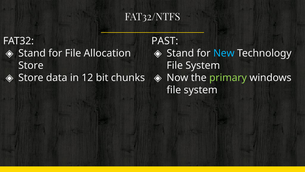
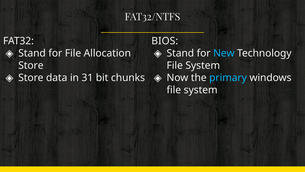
PAST: PAST -> BIOS (165, 41)
12: 12 -> 31 (87, 78)
primary colour: light green -> light blue (228, 78)
